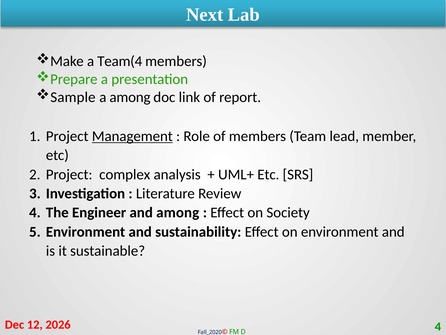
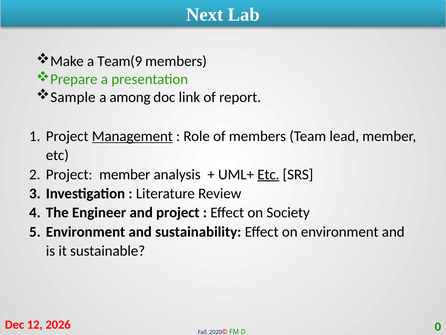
Team(4: Team(4 -> Team(9 (120, 61)
Project complex: complex -> member (125, 174)
Etc underline: none -> present (268, 174)
and among: among -> project (178, 212)
4: 4 -> 0 (438, 326)
